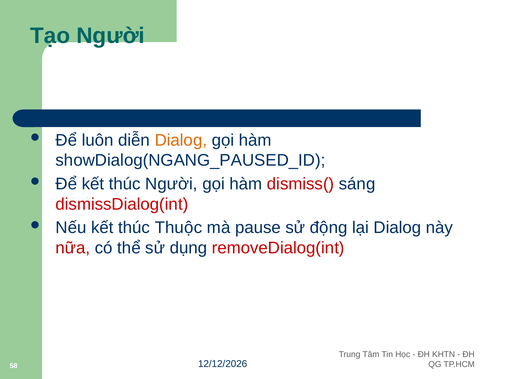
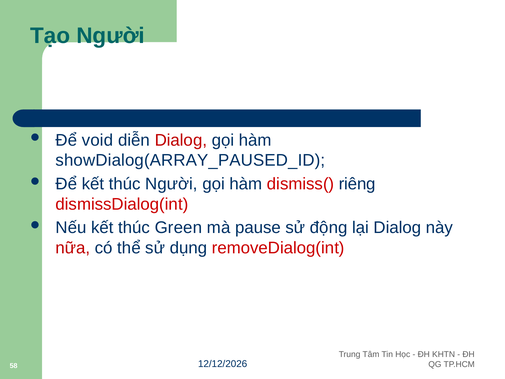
luôn: luôn -> void (98, 140)
Dialog colour: orange -> red (181, 140)
showDialog(NGANG_PAUSED_ID: showDialog(NGANG_PAUSED_ID -> showDialog(ARRAY_PAUSED_ID (190, 160)
sáng: sáng -> riêng (357, 184)
Thuộc: Thuộc -> Green (178, 228)
